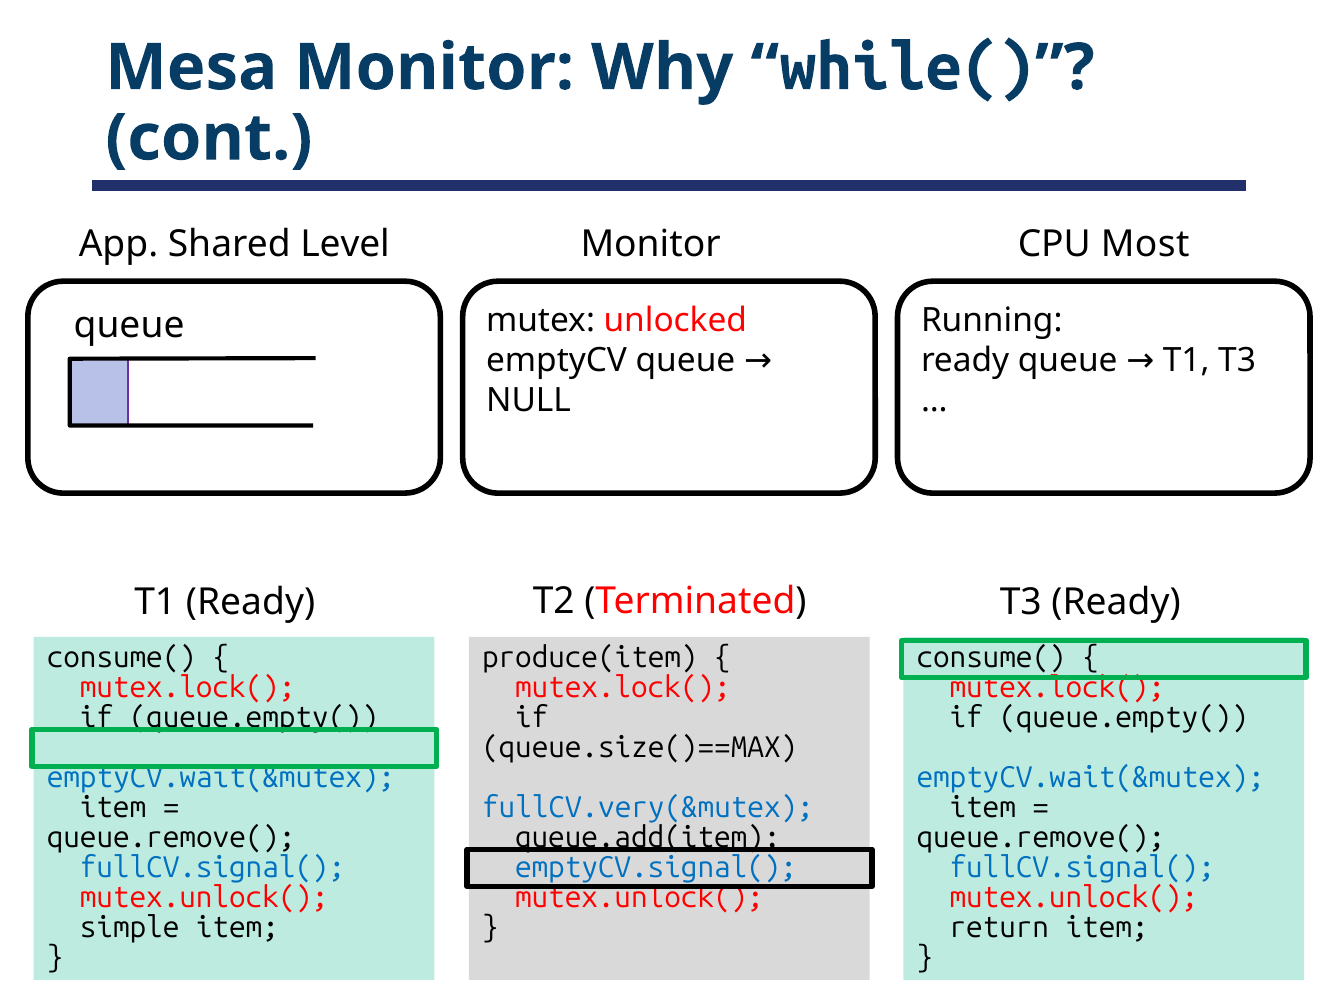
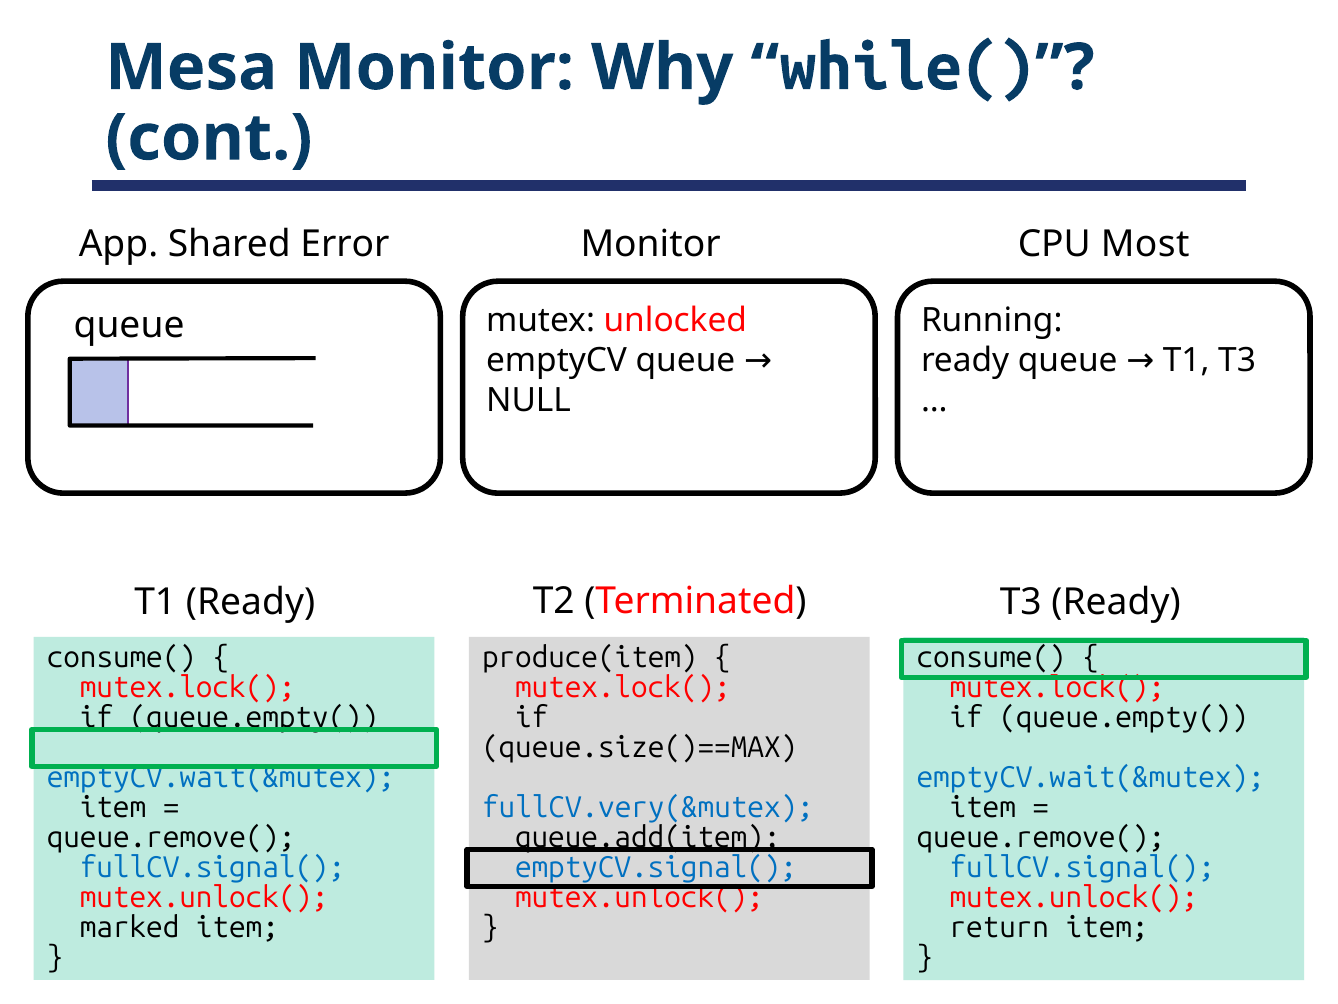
Level: Level -> Error (345, 244)
simple: simple -> marked (130, 927)
